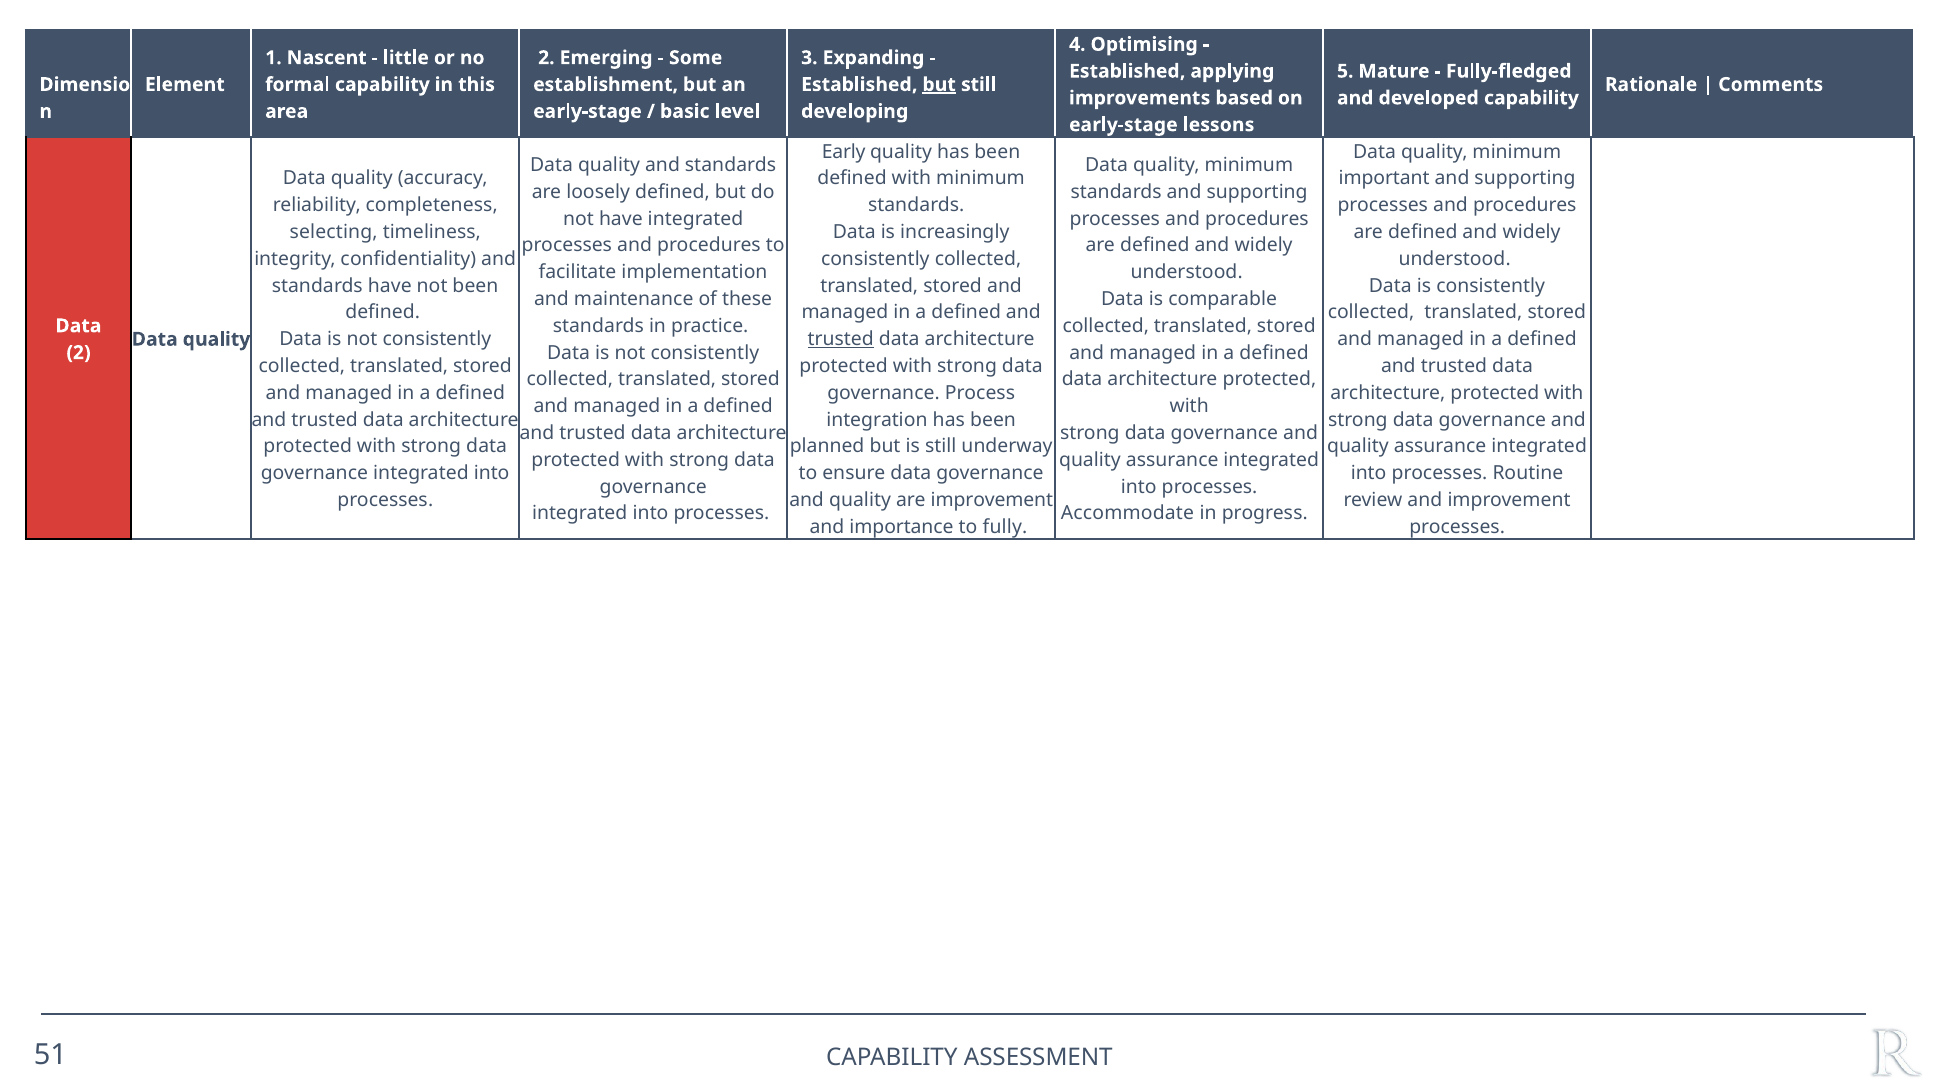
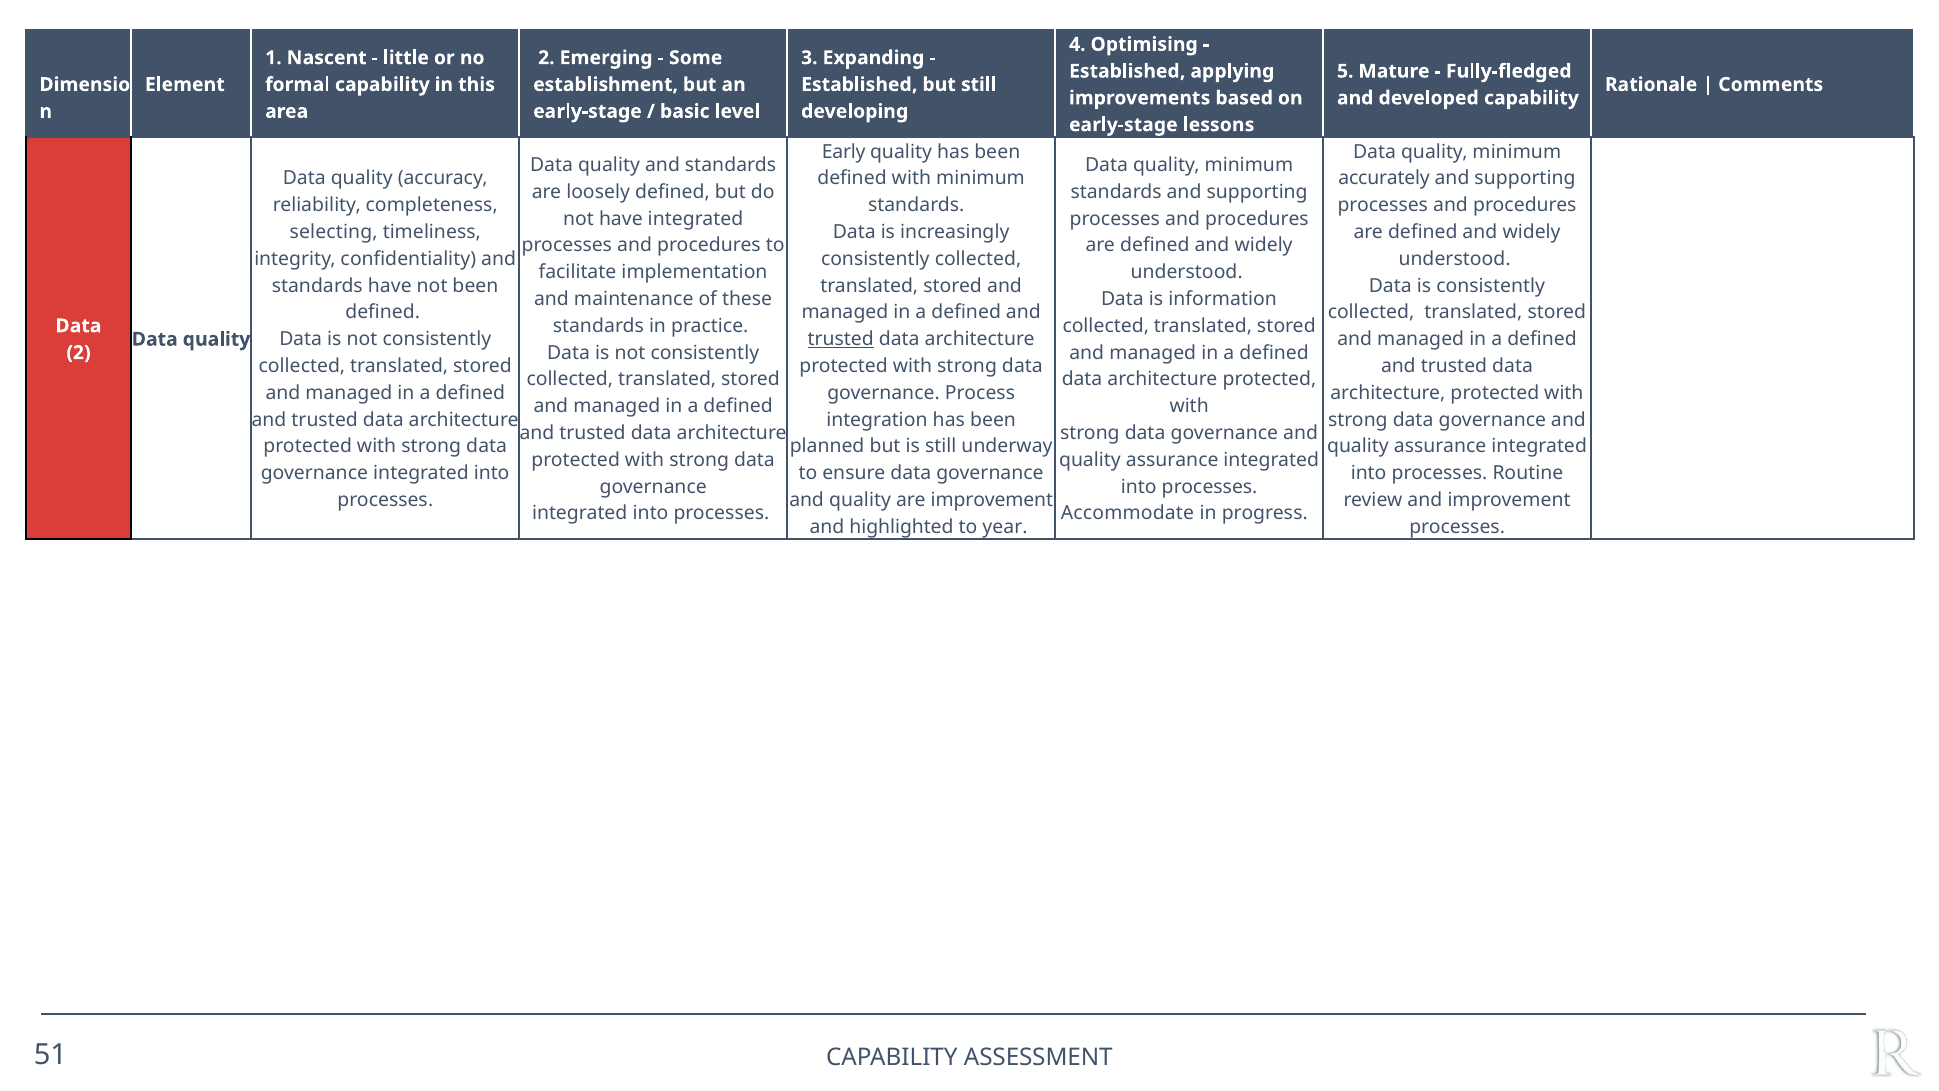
but underline: present -> none (939, 85)
important: important -> accurately (1384, 178)
comparable: comparable -> information (1223, 299)
importance: importance -> highlighted (901, 527)
fully: fully -> year (1005, 527)
